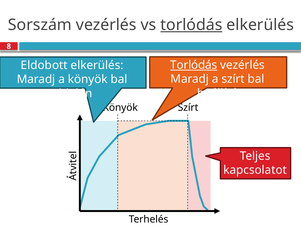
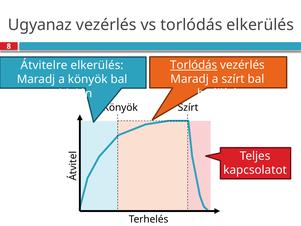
Sorszám: Sorszám -> Ugyanaz (40, 25)
torlódás underline: present -> none (191, 25)
Eldobott: Eldobott -> Átvitelre (44, 65)
